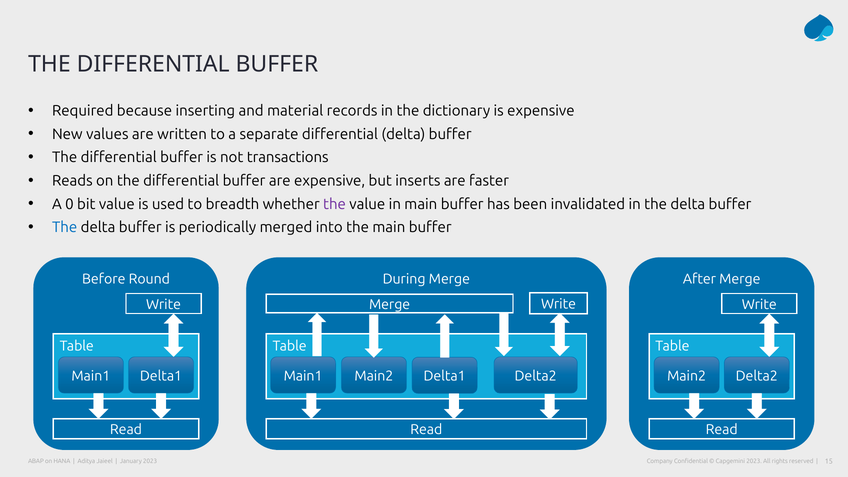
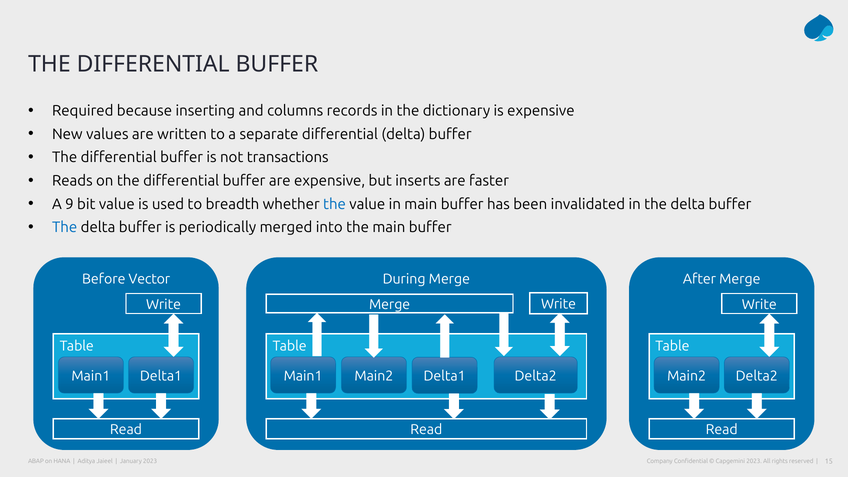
material: material -> columns (295, 111)
0: 0 -> 9 (69, 204)
the colour: purple -> blue (335, 204)
Round: Round -> Vector (149, 279)
